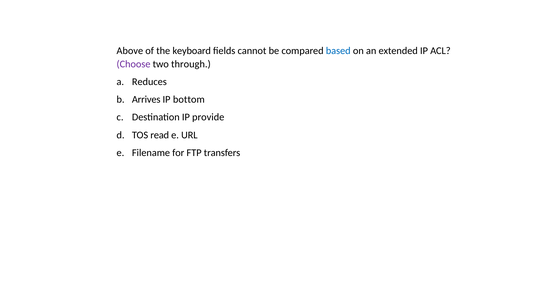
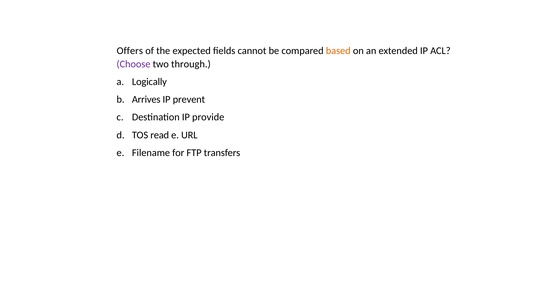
Above: Above -> Offers (130, 51)
keyboard: keyboard -> expected (192, 51)
based colour: blue -> orange (338, 51)
Reduces: Reduces -> Logically (149, 82)
bottom: bottom -> prevent (189, 99)
